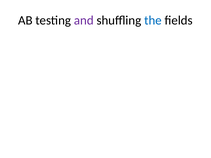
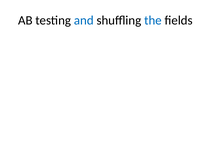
and colour: purple -> blue (84, 20)
